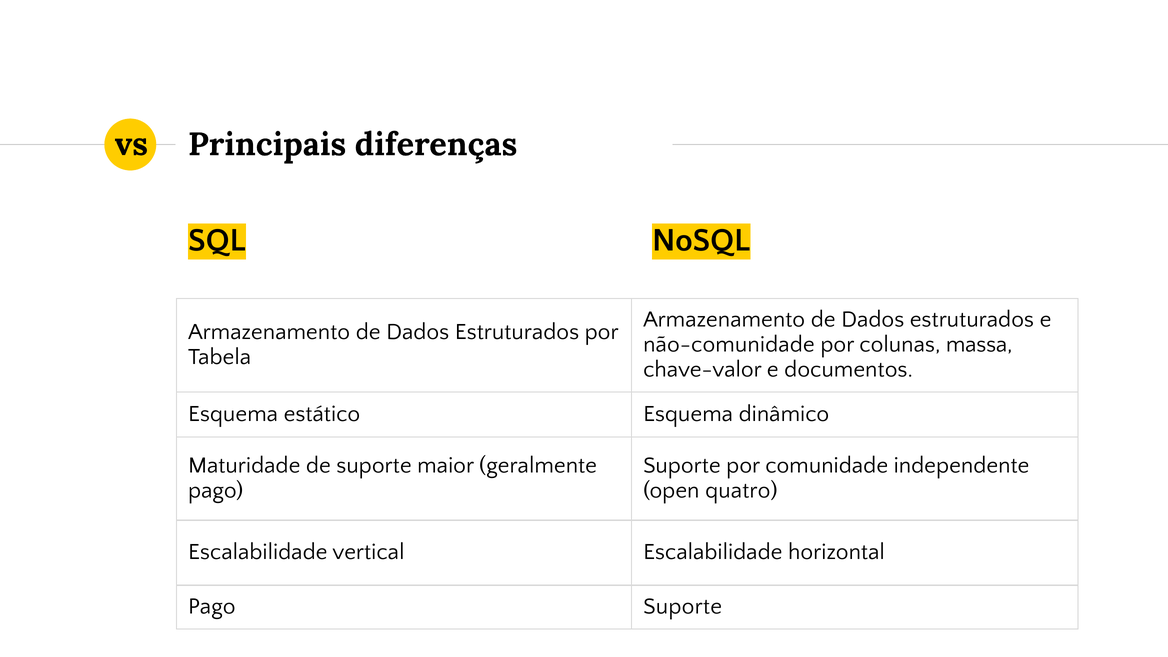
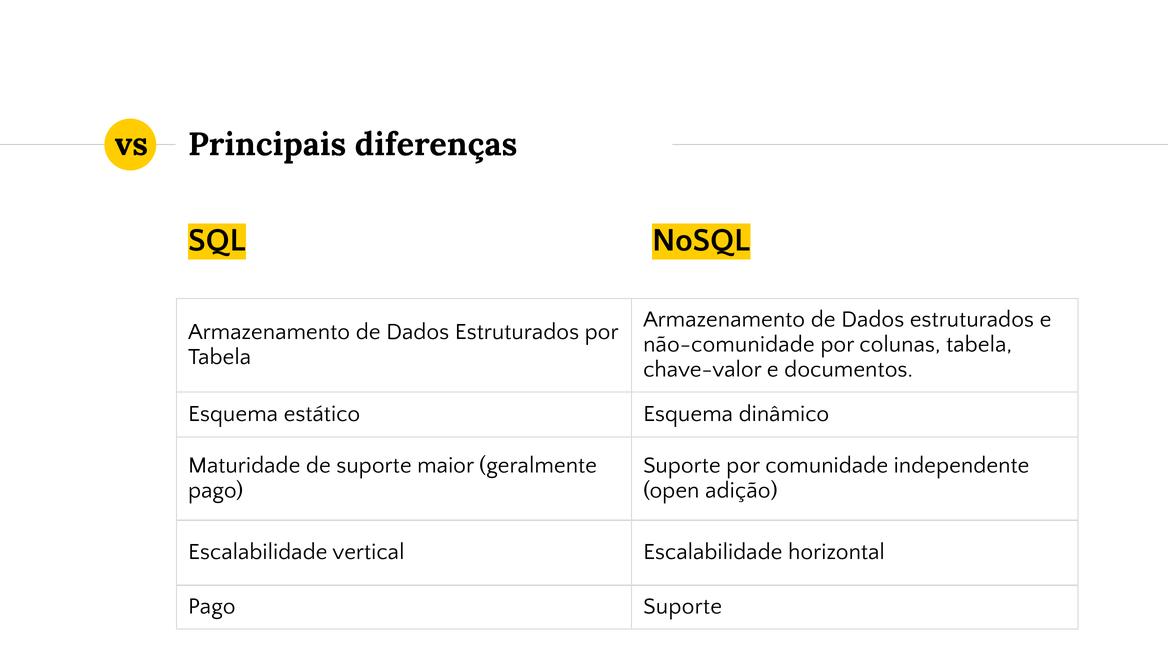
colunas massa: massa -> tabela (979, 344)
quatro: quatro -> adição (741, 490)
